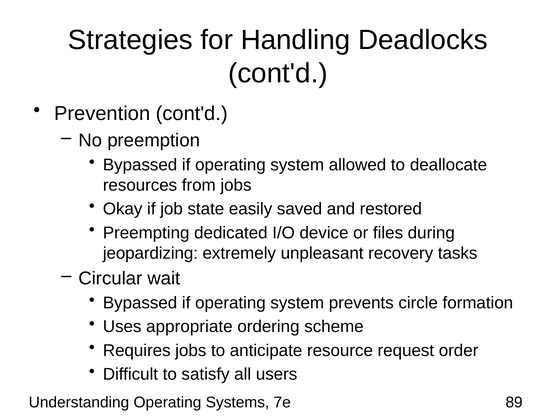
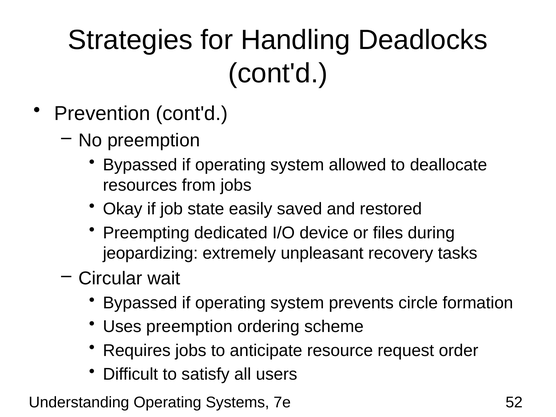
Uses appropriate: appropriate -> preemption (189, 327)
89: 89 -> 52 (514, 402)
